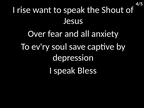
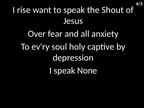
save: save -> holy (77, 47)
Bless: Bless -> None (87, 71)
